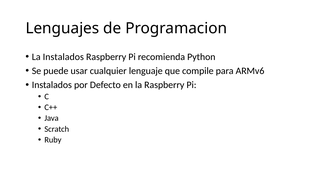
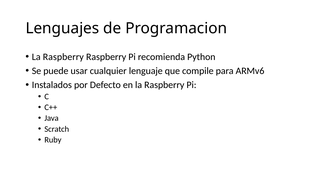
Instalados: Instalados -> Raspberry (63, 57)
